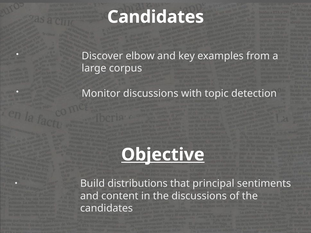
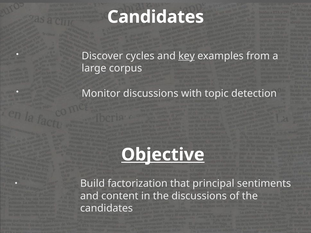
elbow: elbow -> cycles (140, 56)
key underline: none -> present (187, 56)
distributions: distributions -> factorization (138, 184)
